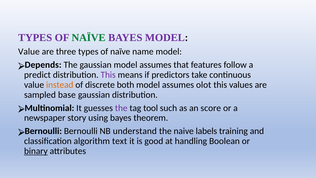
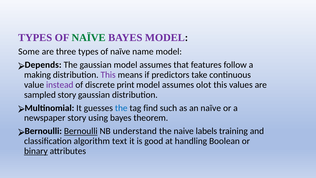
Value: Value -> Some (29, 52)
predict: predict -> making (38, 75)
instead colour: orange -> purple (60, 85)
both: both -> print (126, 85)
sampled base: base -> story (67, 95)
the colour: purple -> blue (121, 108)
tool: tool -> find (151, 108)
an score: score -> naïve (211, 108)
Bernoulli underline: none -> present (81, 131)
